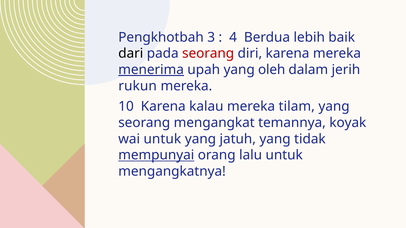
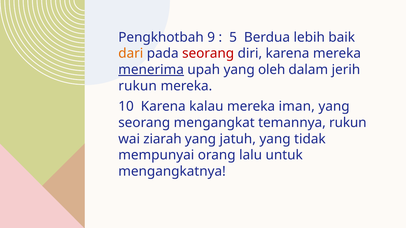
3: 3 -> 9 (211, 37)
4: 4 -> 5 (233, 37)
dari colour: black -> orange (131, 54)
tilam: tilam -> iman (297, 107)
temannya koyak: koyak -> rukun (348, 123)
wai untuk: untuk -> ziarah (162, 139)
mempunyai underline: present -> none (156, 155)
